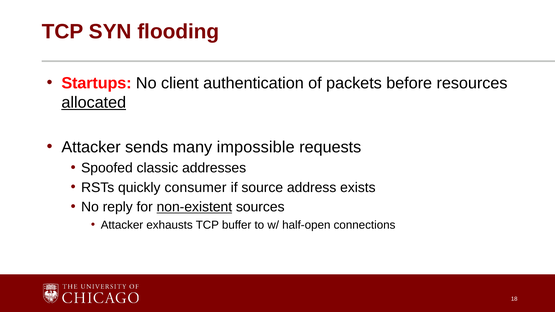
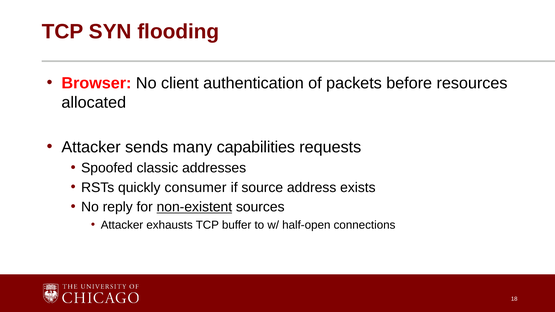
Startups: Startups -> Browser (96, 83)
allocated underline: present -> none (94, 102)
impossible: impossible -> capabilities (256, 147)
